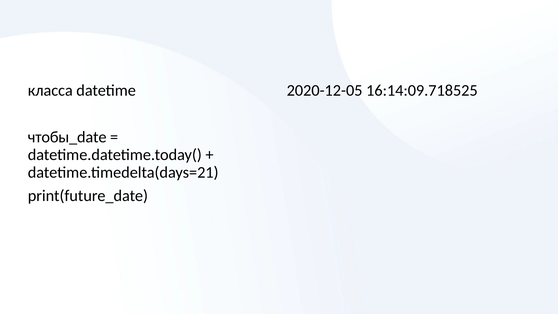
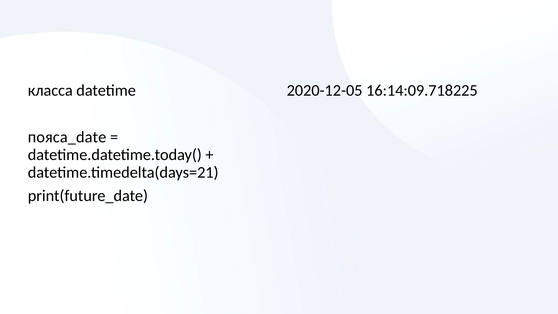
16:14:09.718525: 16:14:09.718525 -> 16:14:09.718225 (422, 90)
чтобы_date: чтобы_date -> пояса_date (67, 137)
